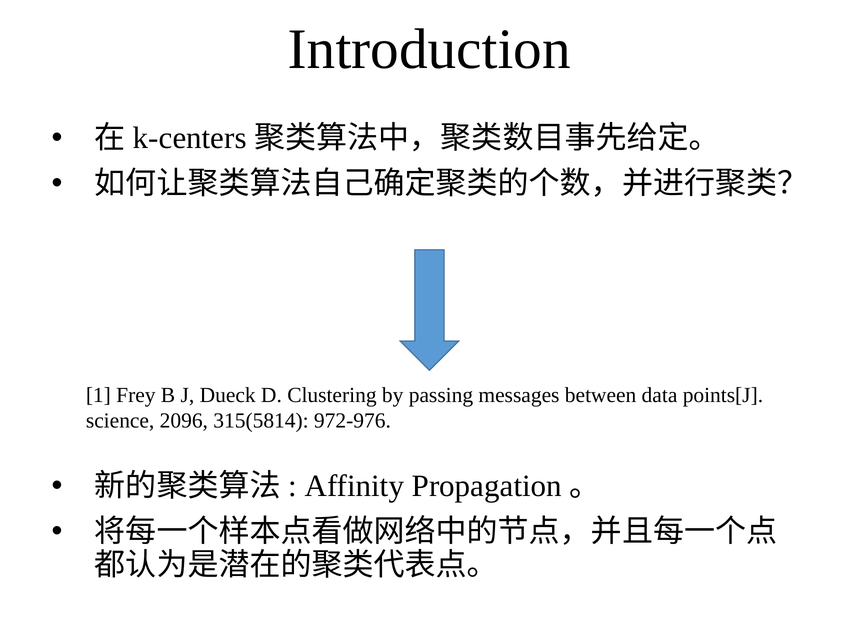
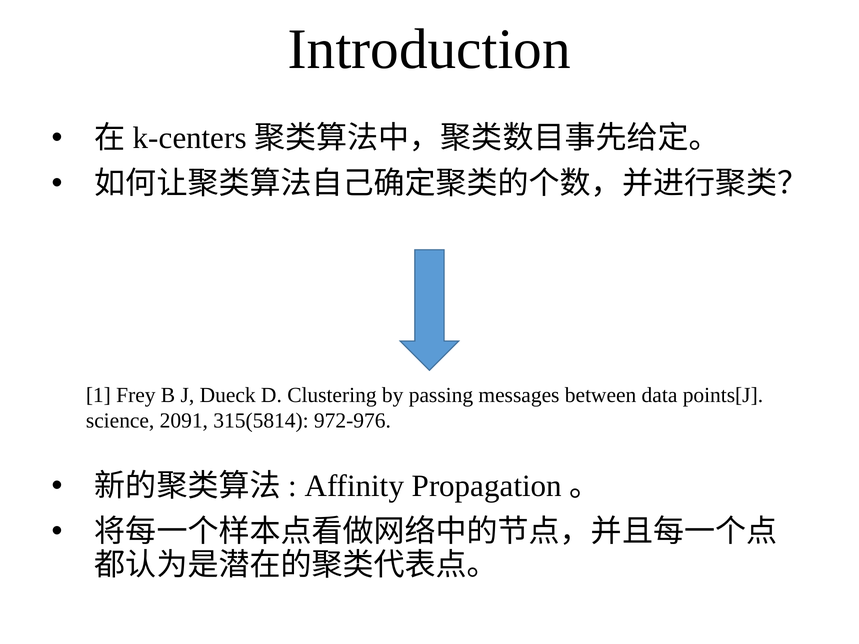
2096: 2096 -> 2091 (184, 421)
